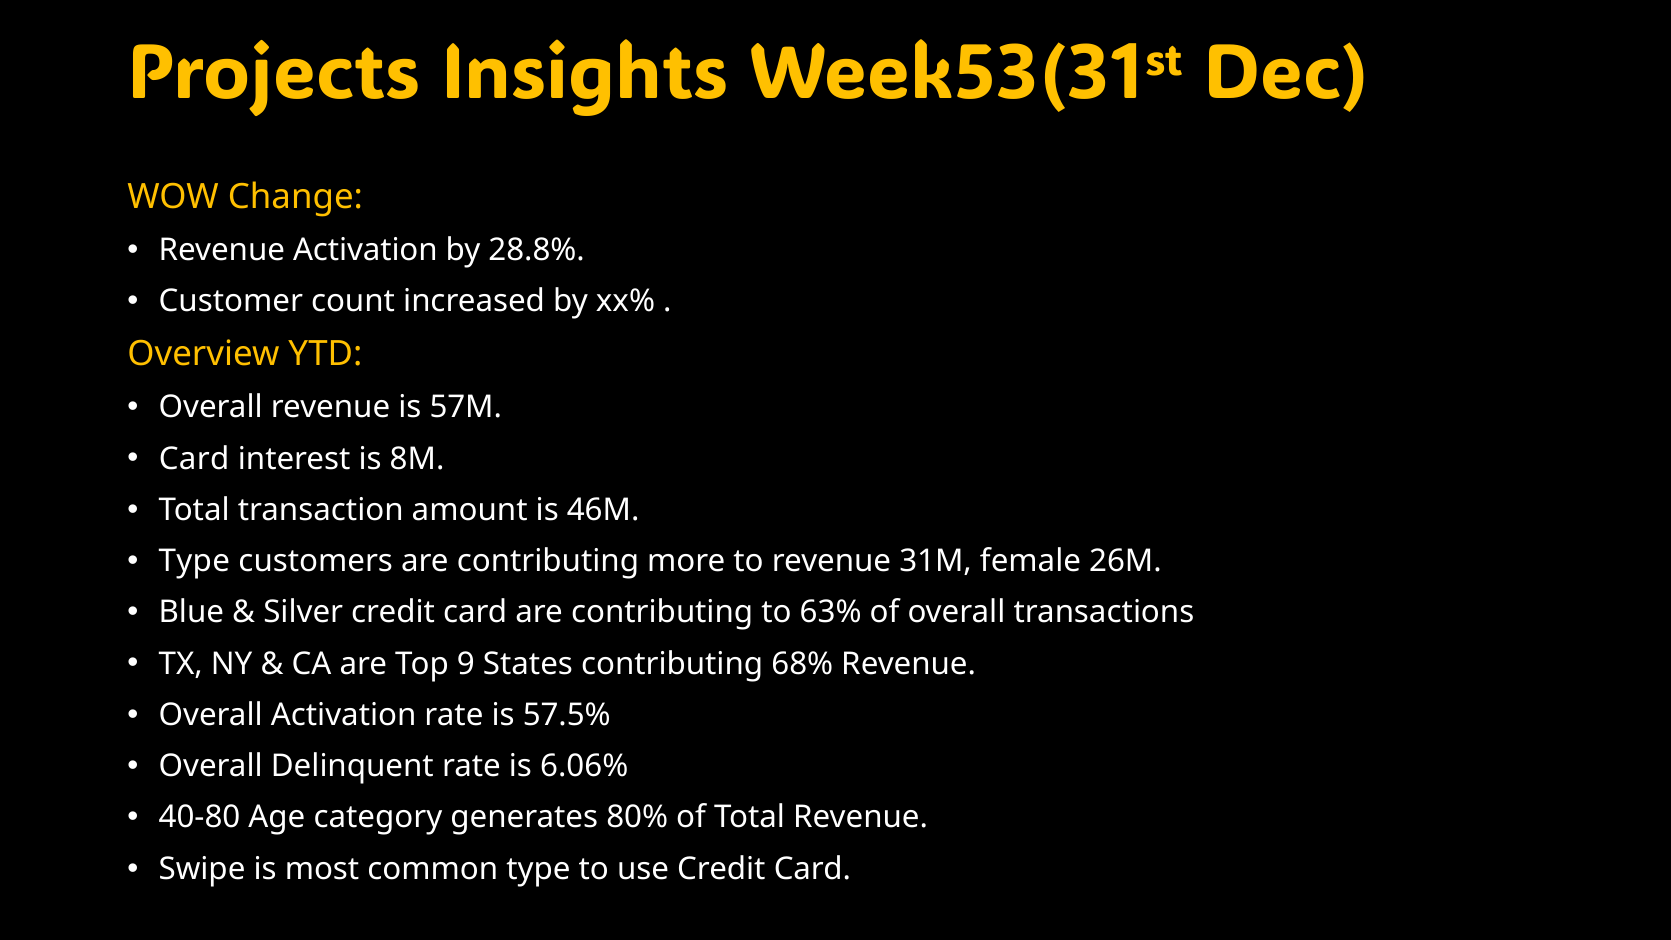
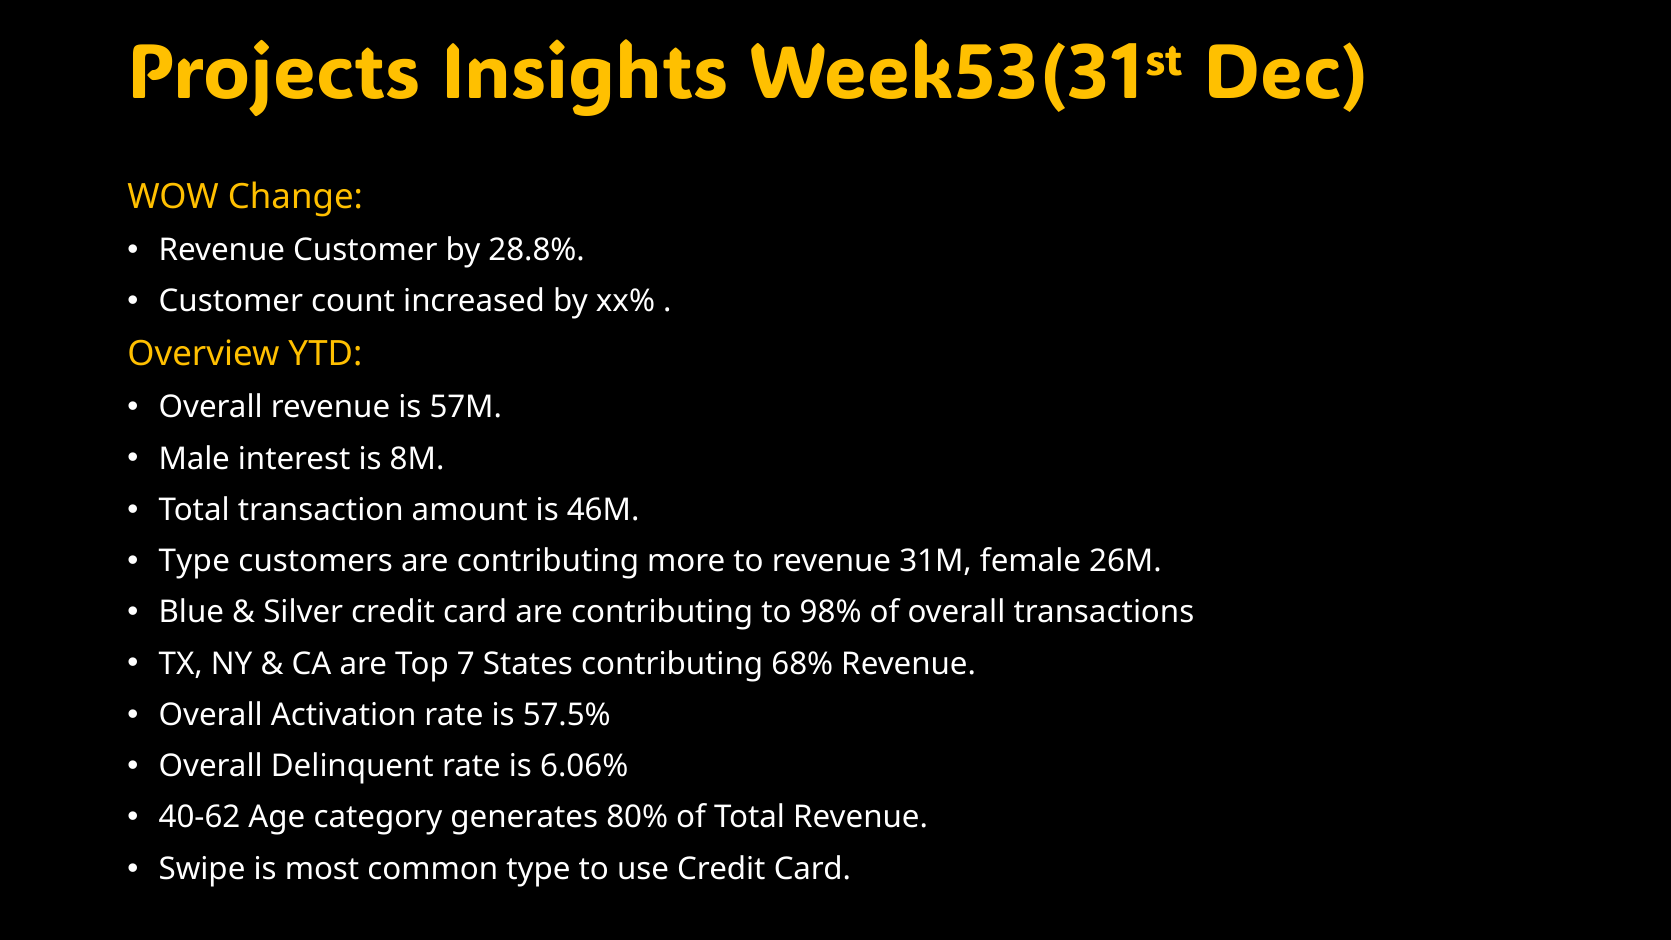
Revenue Activation: Activation -> Customer (365, 250)
Card: Card -> Male (194, 459)
63%: 63% -> 98% (831, 612)
9: 9 -> 7 (466, 664)
40-80: 40-80 -> 40-62 (200, 818)
